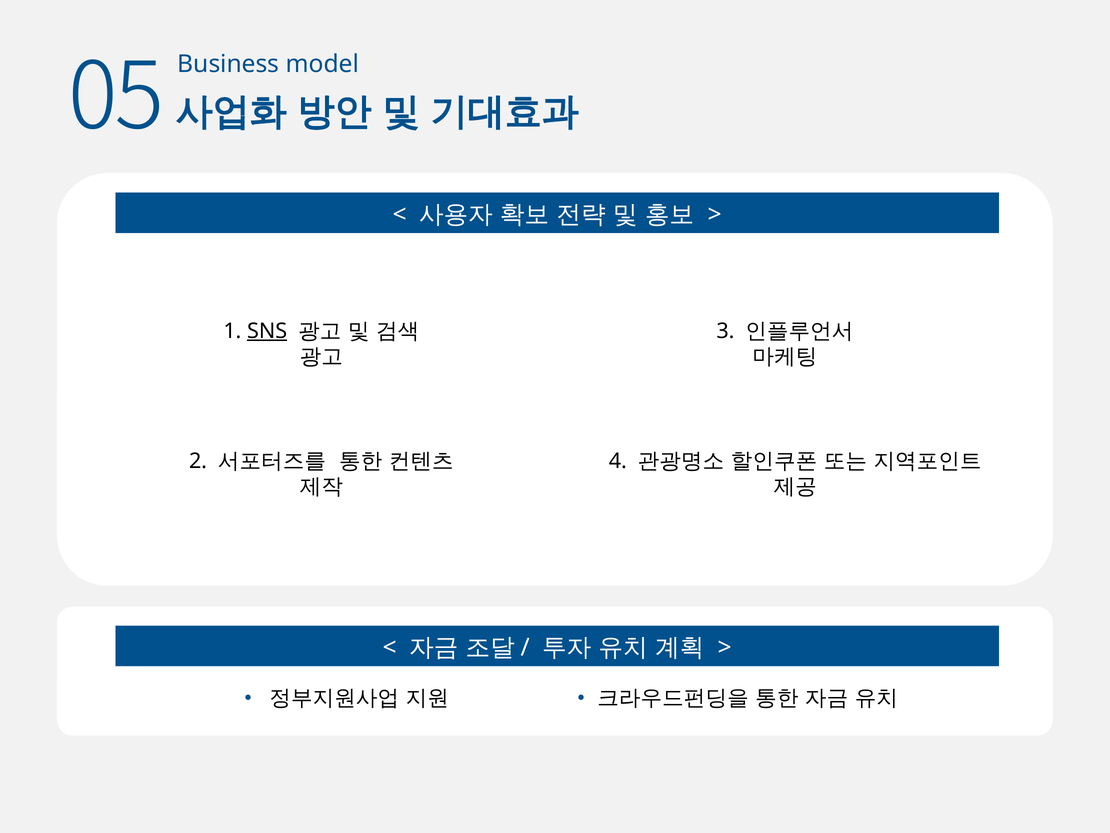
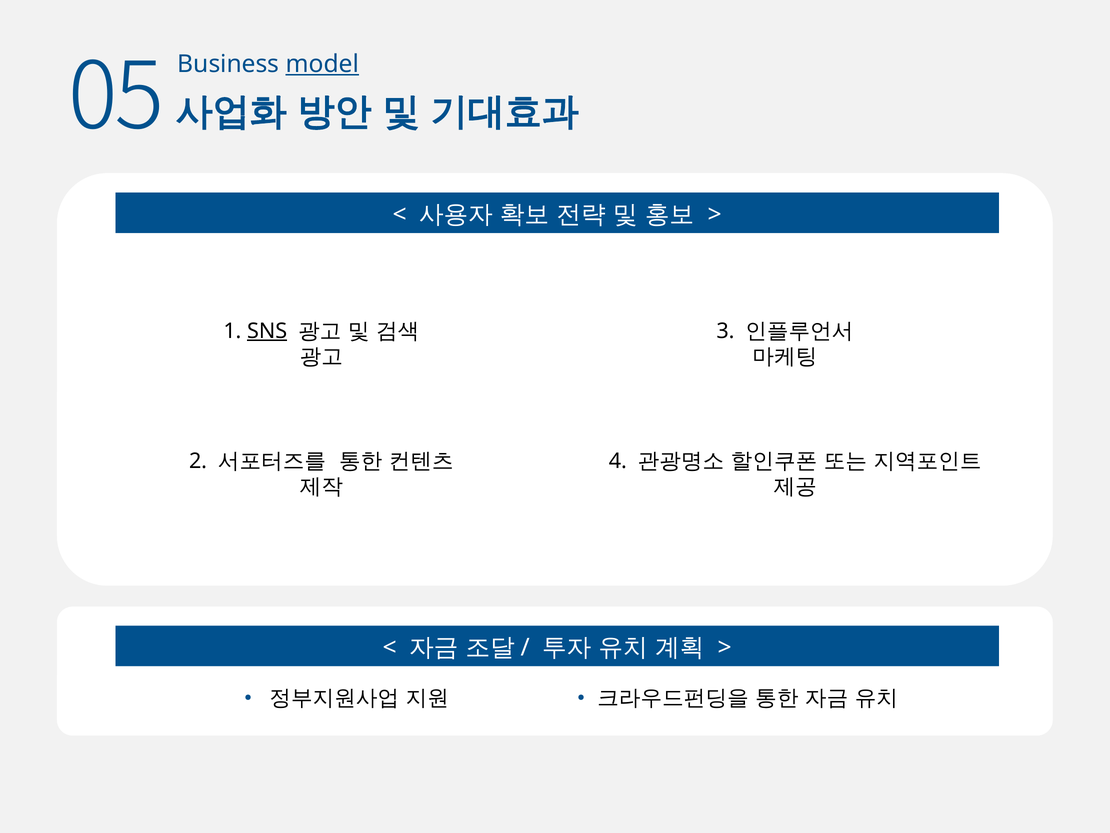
model underline: none -> present (322, 64)
